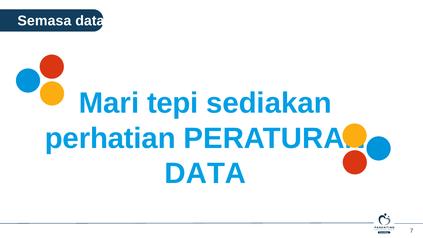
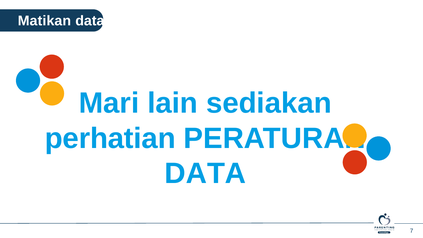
Semasa: Semasa -> Matikan (44, 21)
tepi: tepi -> lain (173, 103)
